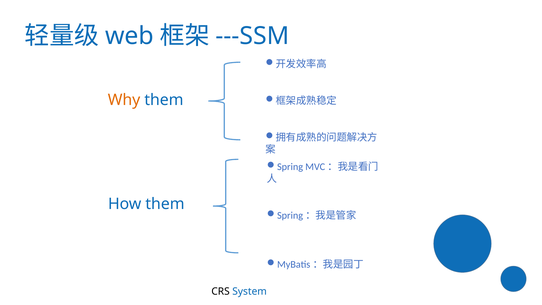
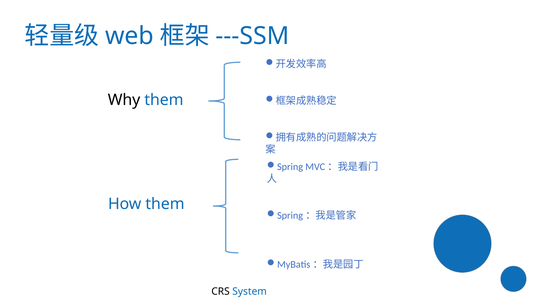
Why colour: orange -> black (124, 100)
